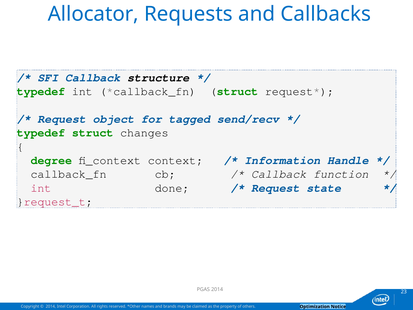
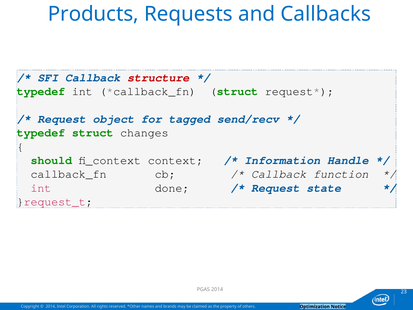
Allocator: Allocator -> Products (93, 14)
structure colour: black -> red (158, 78)
degree: degree -> should (51, 160)
